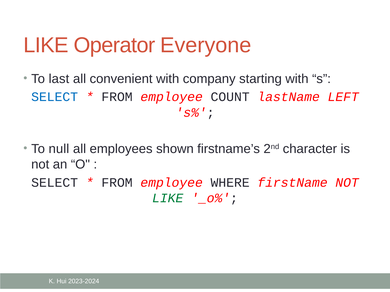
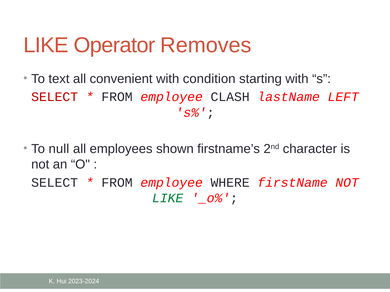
Everyone: Everyone -> Removes (206, 45)
last: last -> text (59, 79)
company: company -> condition (209, 79)
SELECT colour: blue -> red (55, 97)
COUNT: COUNT -> CLASH (230, 97)
